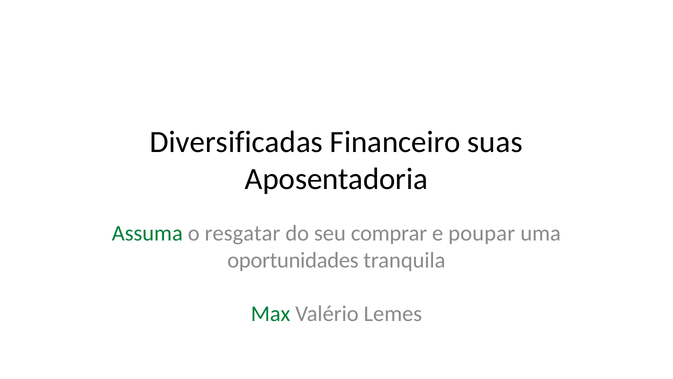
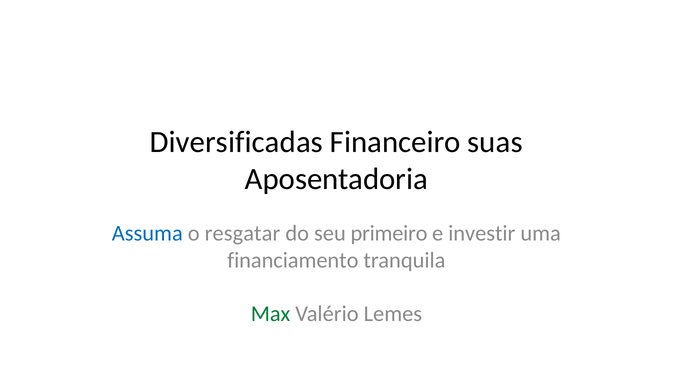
Assuma colour: green -> blue (147, 233)
comprar: comprar -> primeiro (389, 233)
poupar: poupar -> investir (482, 233)
oportunidades: oportunidades -> financiamento (293, 260)
